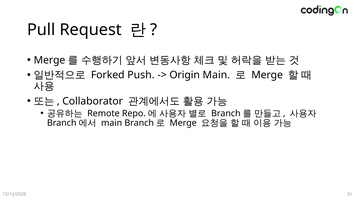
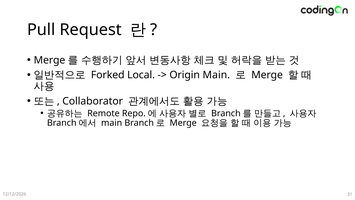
Push: Push -> Local (141, 75)
